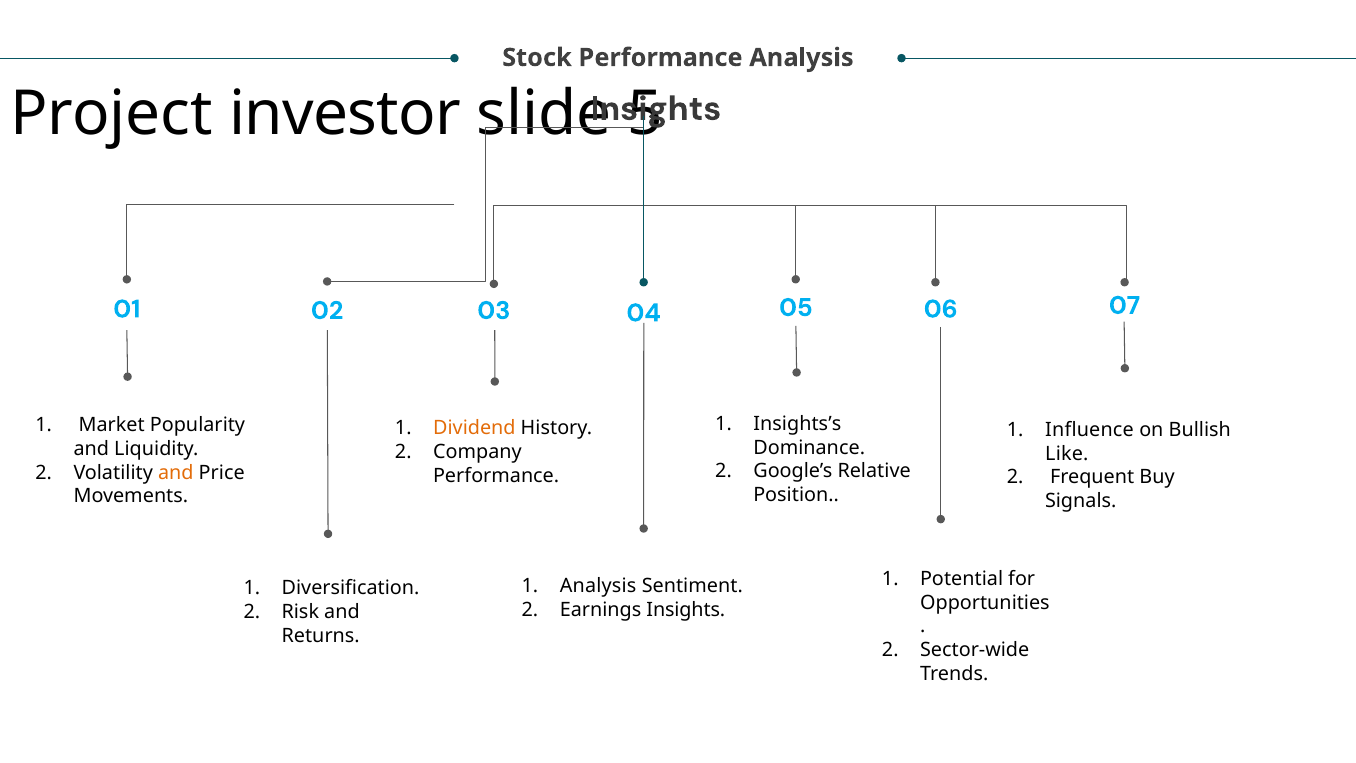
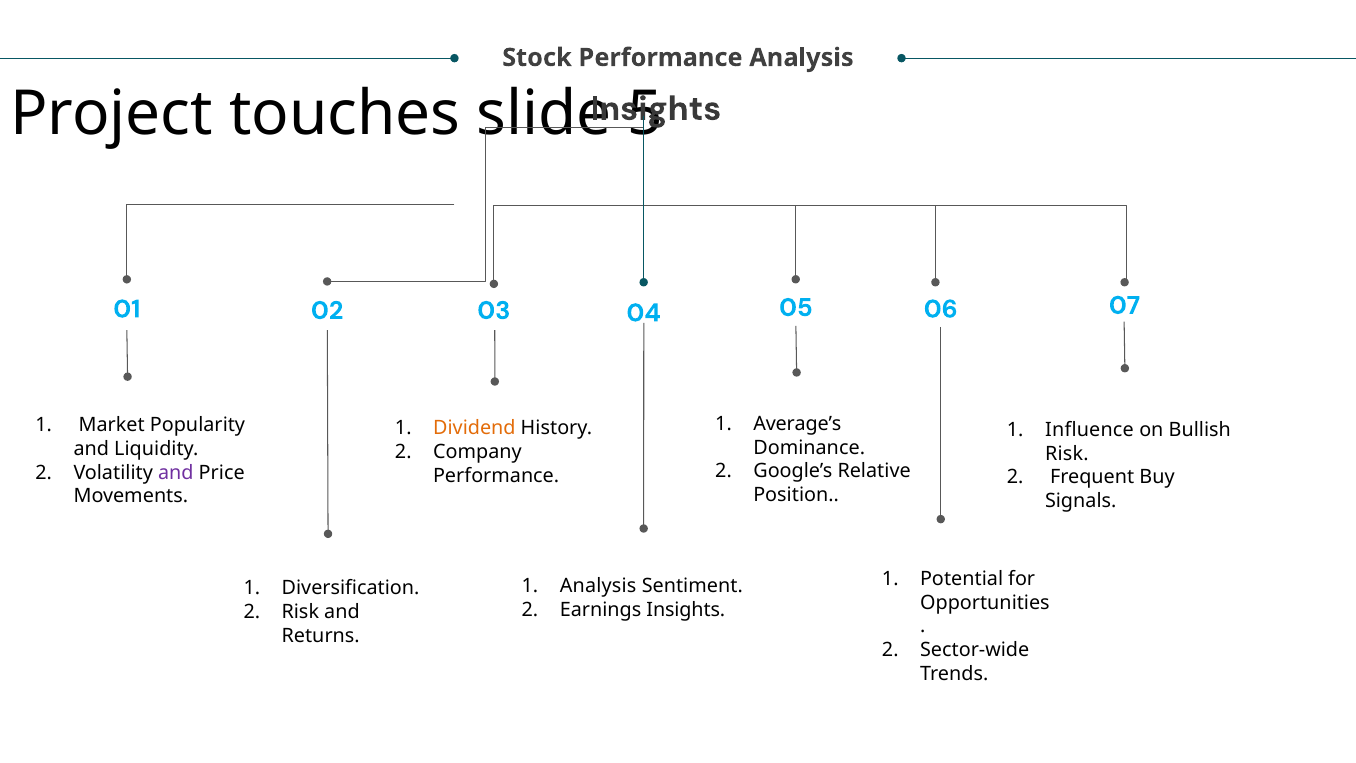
investor: investor -> touches (345, 114)
Insights’s: Insights’s -> Average’s (797, 424)
Like: Like -> Risk (1067, 454)
and colour: orange -> purple (176, 473)
